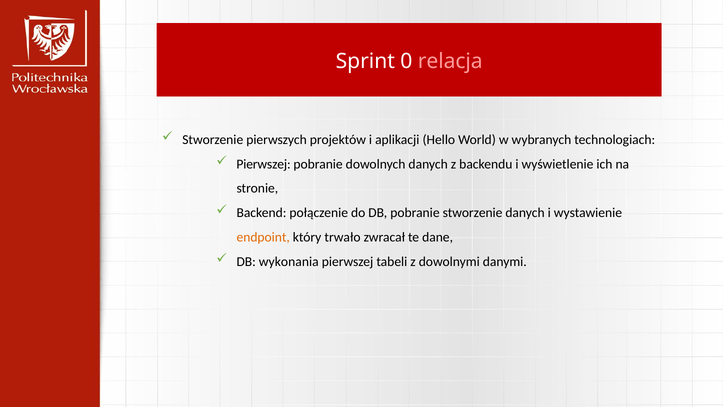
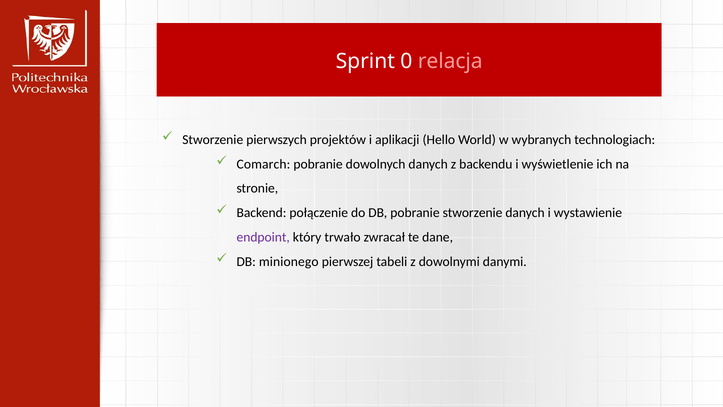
Pierwszej: Pierwszej -> Comarch (263, 164)
endpoint colour: orange -> purple (263, 237)
wykonania: wykonania -> minionego (289, 262)
